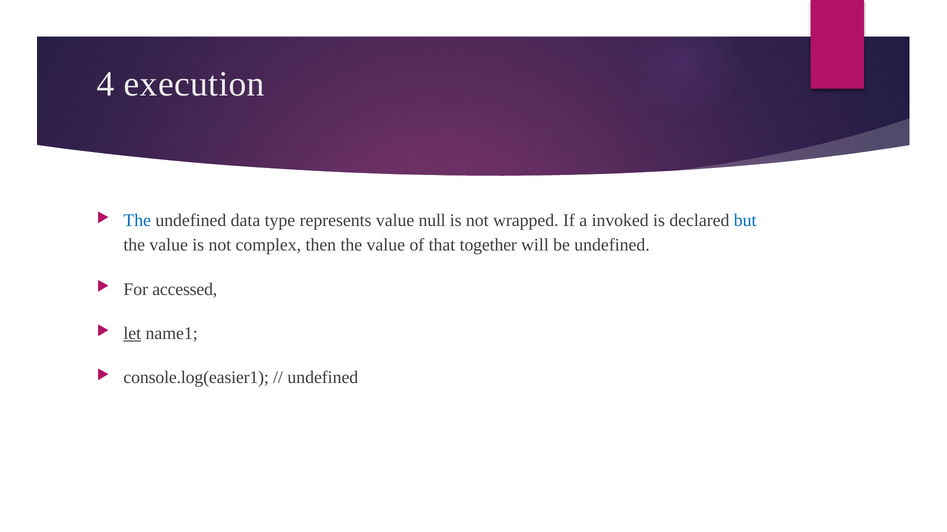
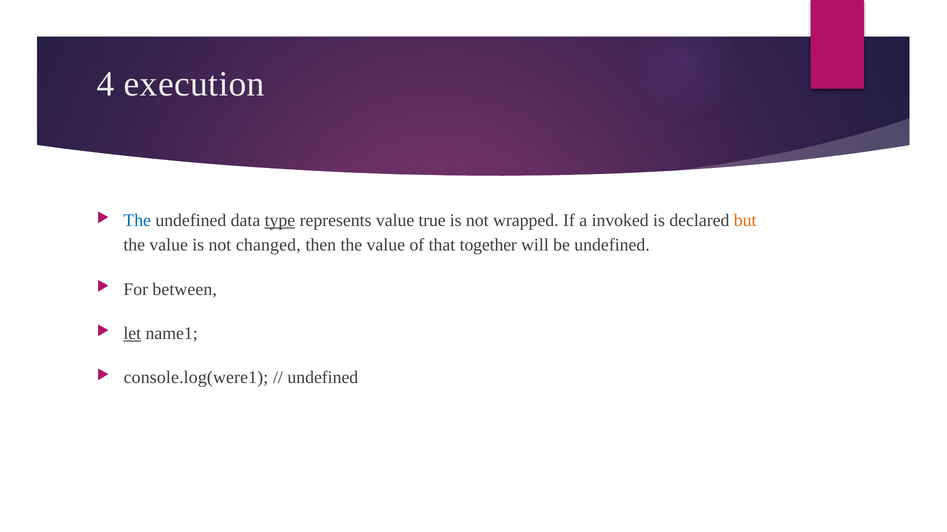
type underline: none -> present (280, 221)
null: null -> true (432, 221)
but colour: blue -> orange (745, 221)
complex: complex -> changed (268, 245)
accessed: accessed -> between (185, 290)
console.log(easier1: console.log(easier1 -> console.log(were1 (196, 378)
